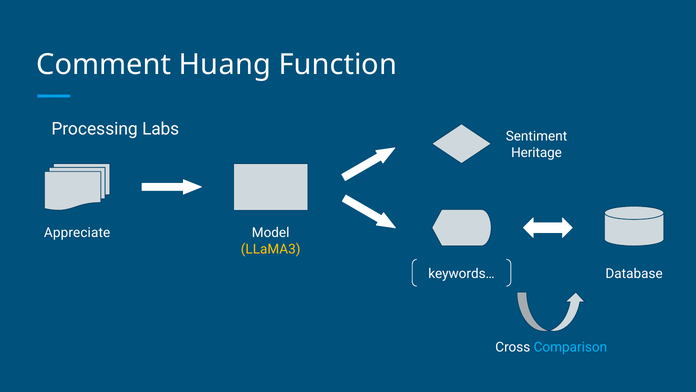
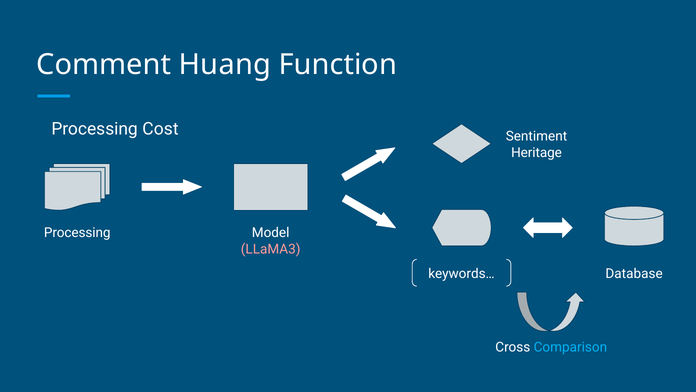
Labs: Labs -> Cost (160, 129)
Appreciate: Appreciate -> Processing (77, 233)
LLaMA3 colour: yellow -> pink (271, 249)
